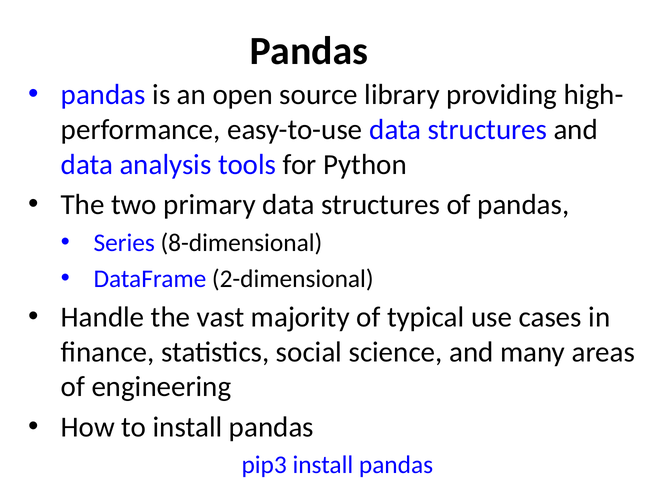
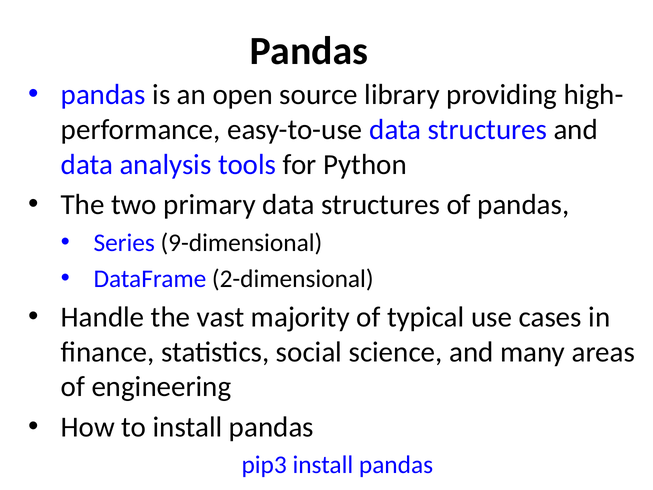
8-dimensional: 8-dimensional -> 9-dimensional (241, 243)
